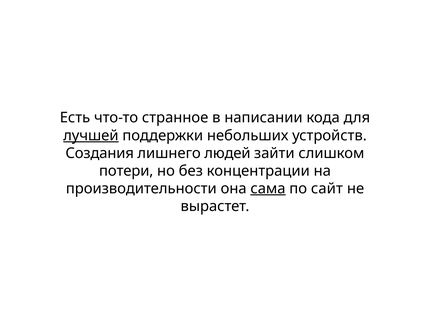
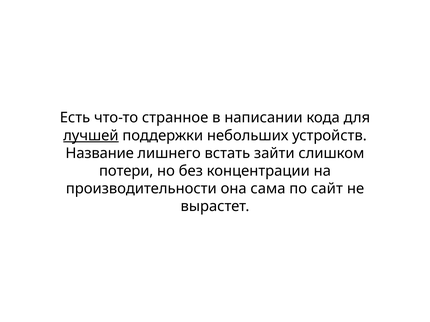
Создания: Создания -> Название (100, 153)
людей: людей -> встать (227, 153)
сама underline: present -> none (268, 189)
